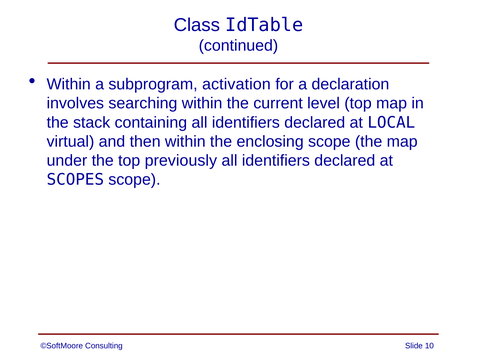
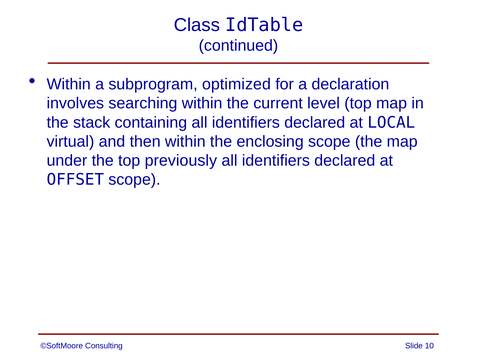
activation: activation -> optimized (236, 84)
SCOPES: SCOPES -> OFFSET (75, 180)
